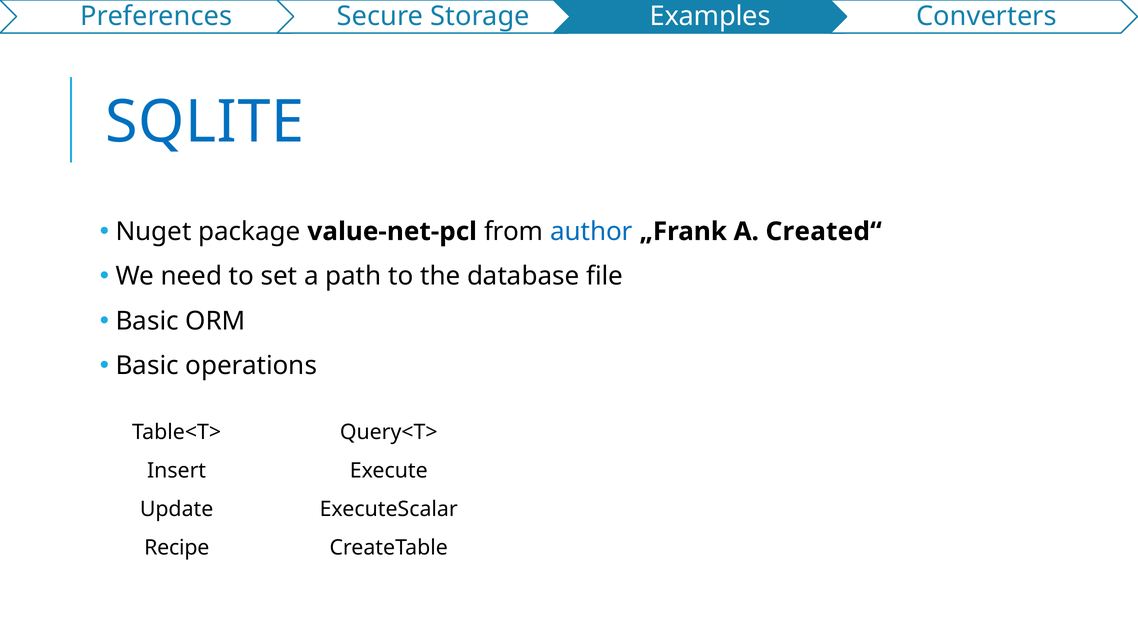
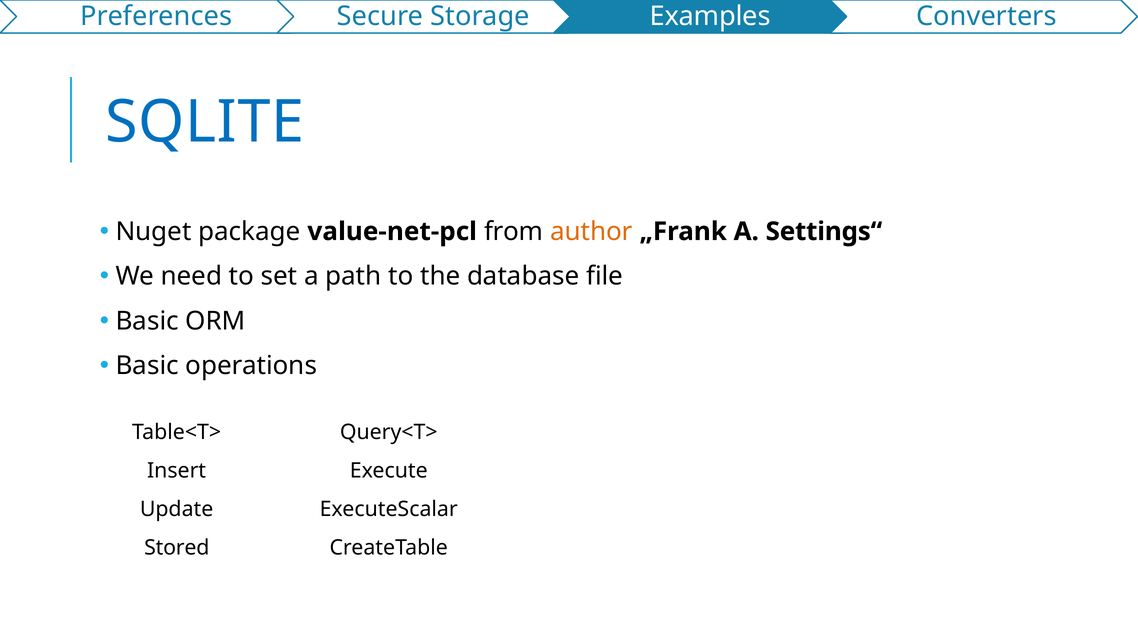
author colour: blue -> orange (591, 232)
Created“: Created“ -> Settings“ (824, 232)
Recipe: Recipe -> Stored (177, 548)
